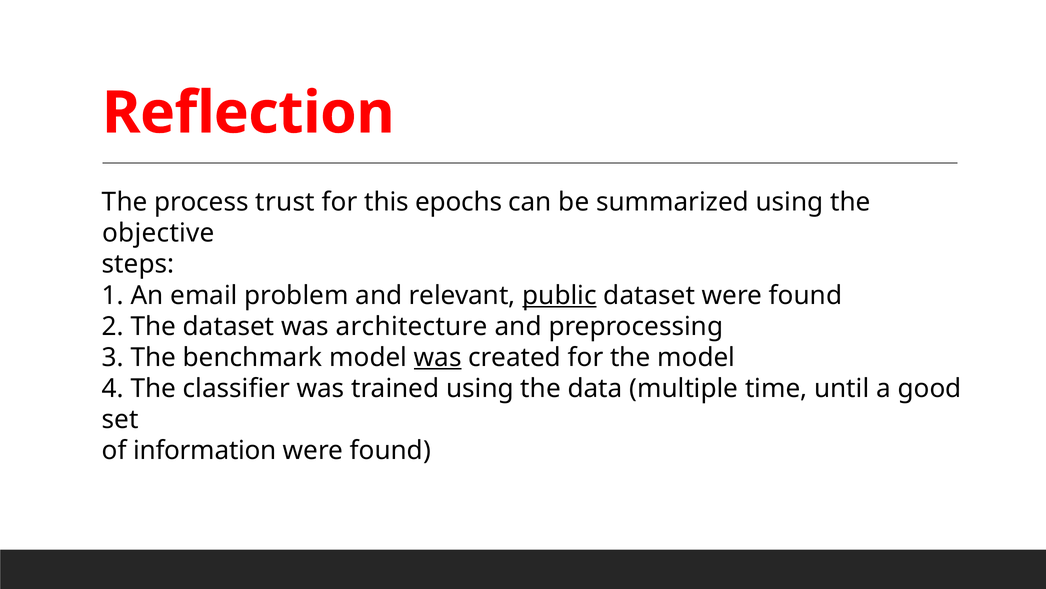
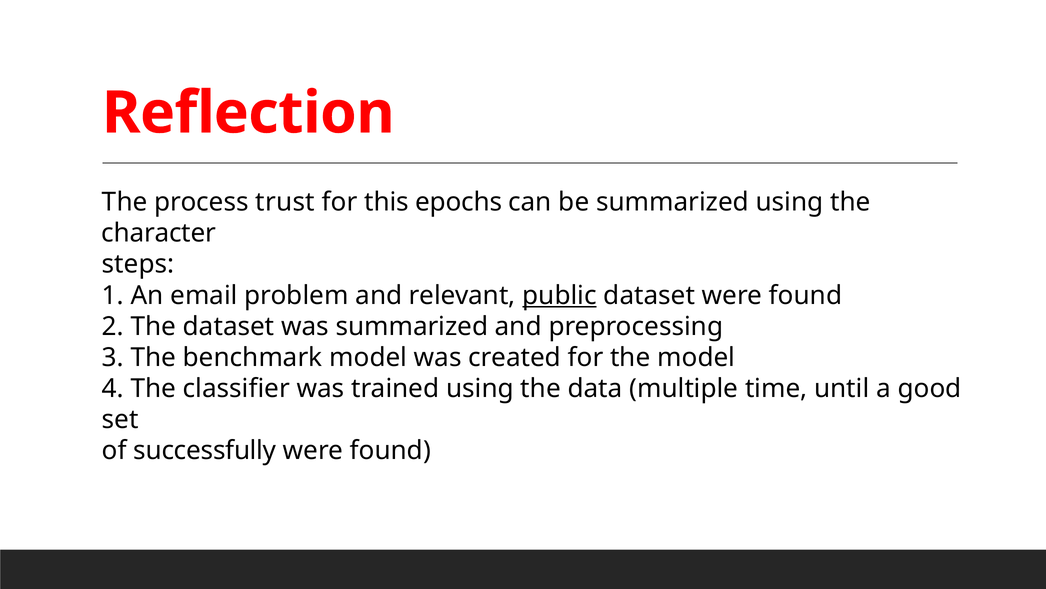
objective: objective -> character (159, 233)
was architecture: architecture -> summarized (412, 326)
was underline: present -> none (438, 357)
information: information -> successfully (205, 450)
